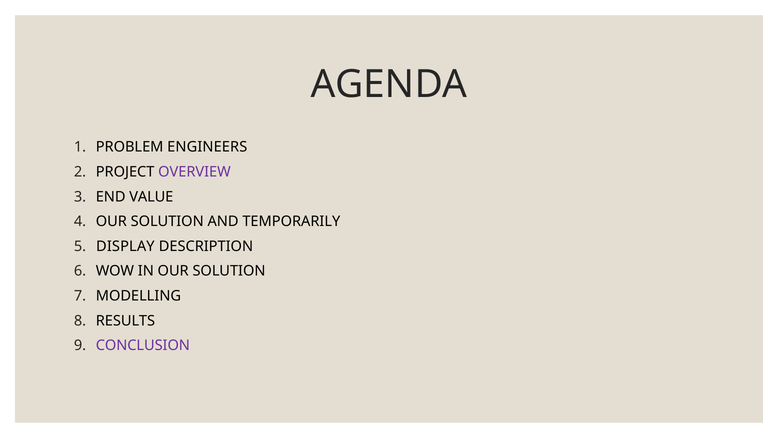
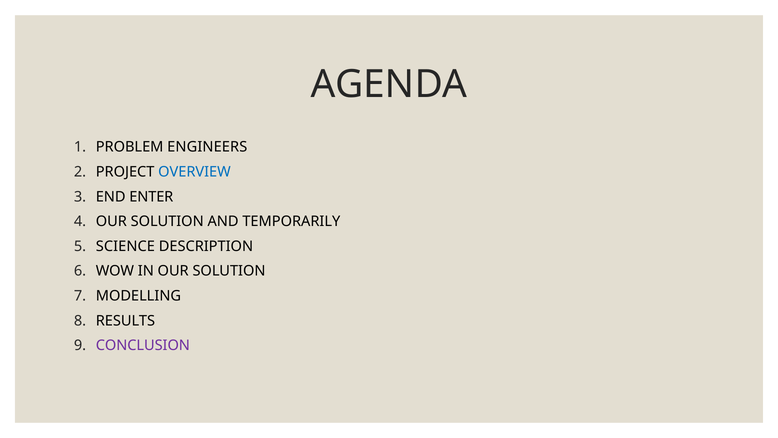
OVERVIEW colour: purple -> blue (194, 172)
VALUE: VALUE -> ENTER (151, 197)
DISPLAY: DISPLAY -> SCIENCE (125, 246)
